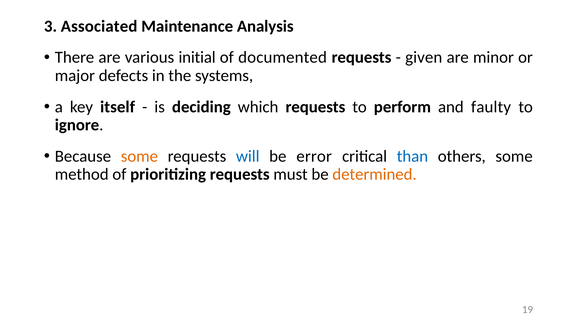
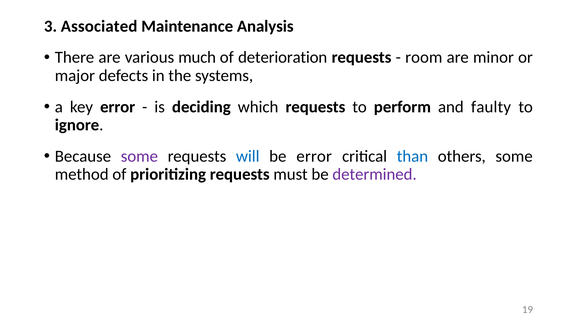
initial: initial -> much (197, 58)
documented: documented -> deterioration (283, 58)
given: given -> room (424, 58)
key itself: itself -> error (118, 107)
some colour: orange -> purple (139, 157)
determined colour: orange -> purple (375, 175)
